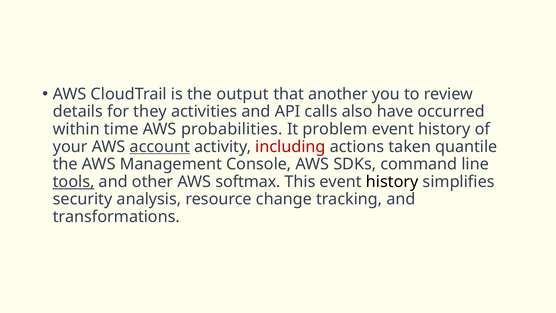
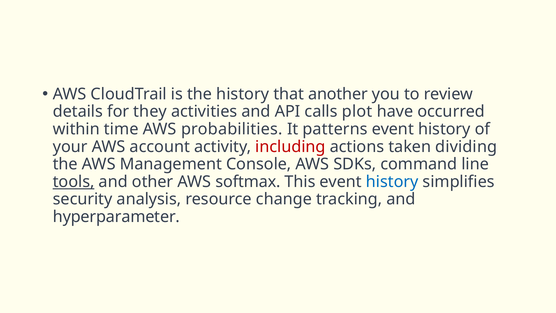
the output: output -> history (243, 94)
also: also -> plot (357, 112)
problem: problem -> patterns (335, 129)
account underline: present -> none (160, 147)
quantile: quantile -> dividing (466, 147)
history colour: black -> blue (392, 182)
transformations: transformations -> hyperparameter (116, 217)
